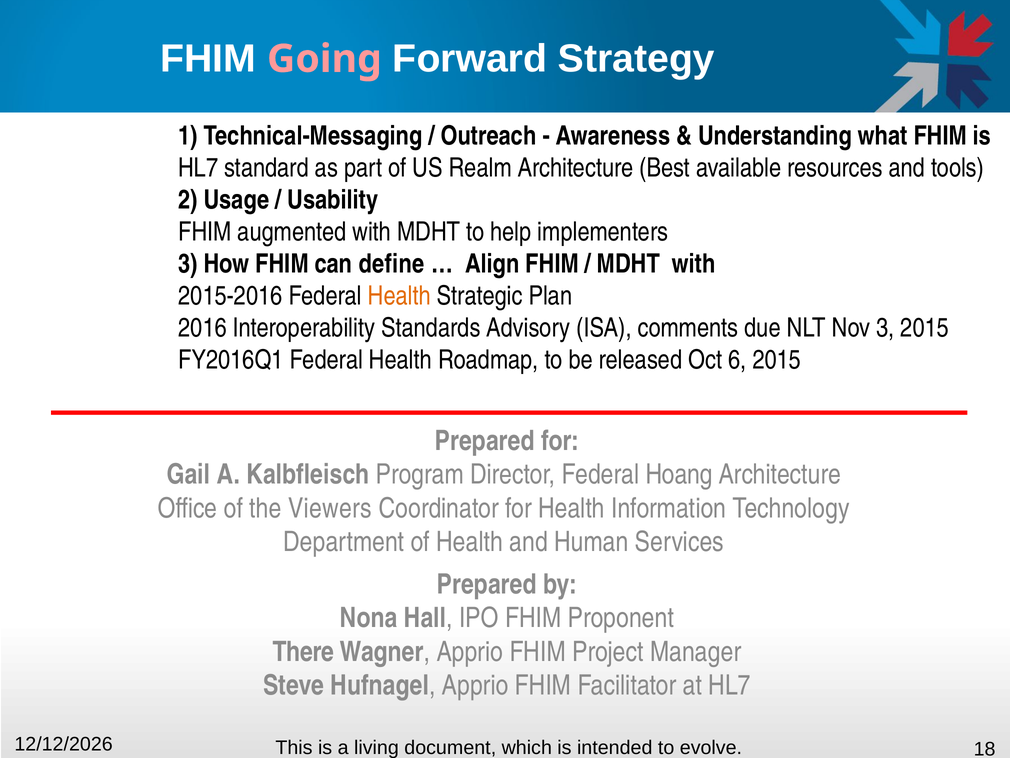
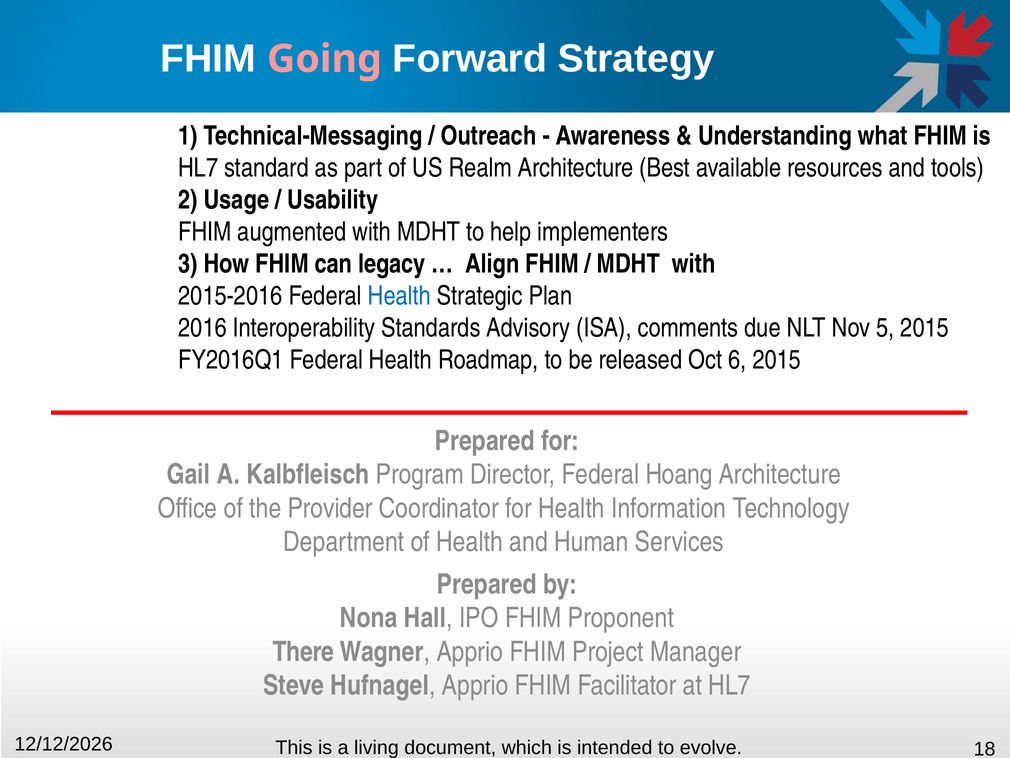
define: define -> legacy (392, 264)
Health colour: orange -> blue (399, 296)
Nov 3: 3 -> 5 (885, 328)
Viewers: Viewers -> Provider (330, 508)
